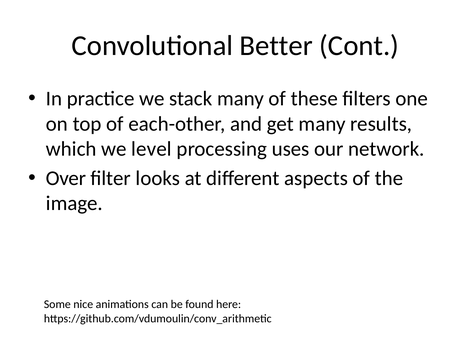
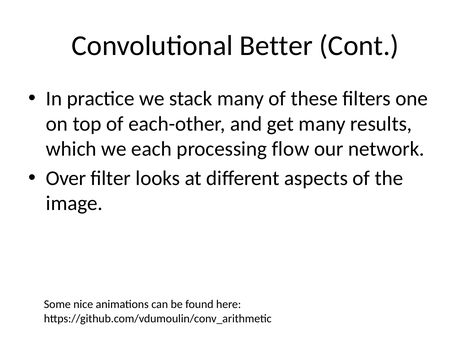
level: level -> each (152, 149)
uses: uses -> flow (291, 149)
